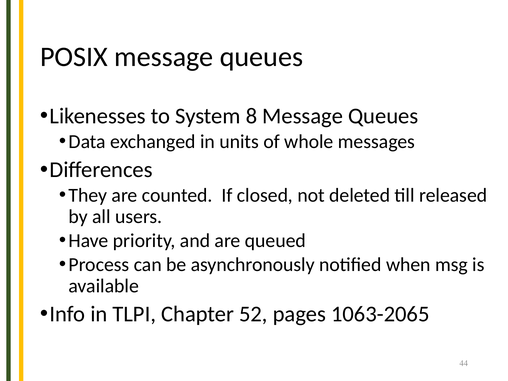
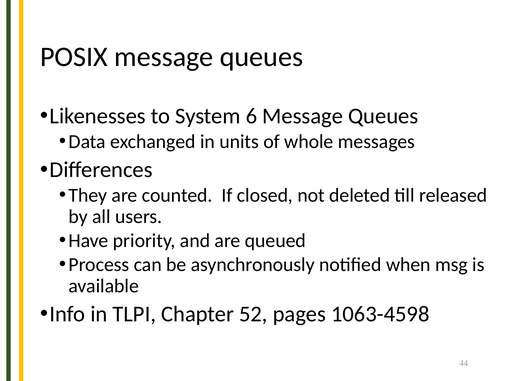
8: 8 -> 6 (251, 116)
1063-2065: 1063-2065 -> 1063-4598 (380, 314)
